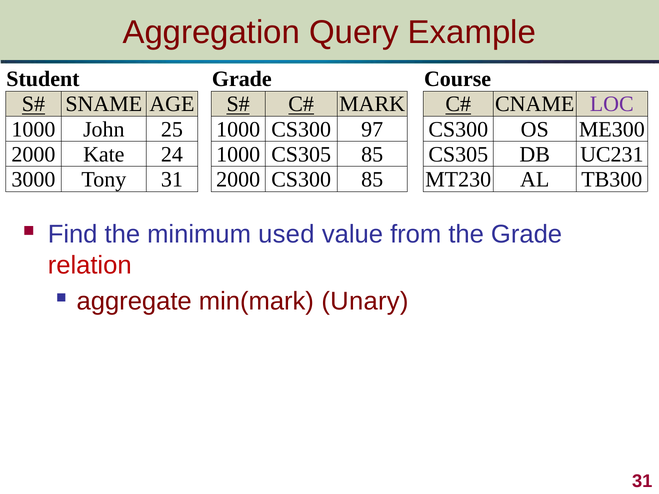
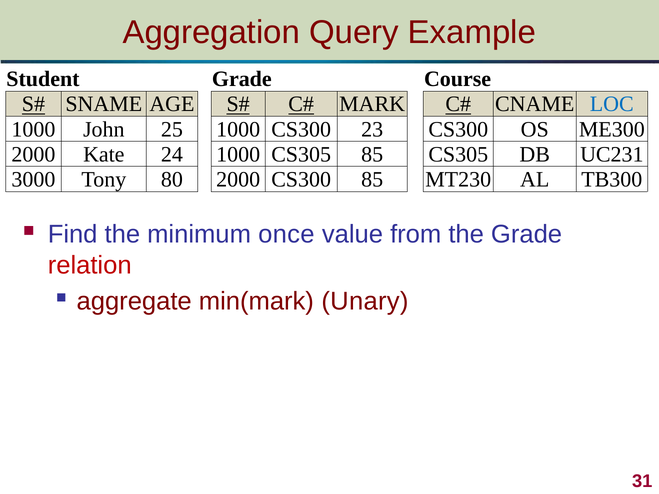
LOC colour: purple -> blue (612, 104)
97: 97 -> 23 (372, 129)
Tony 31: 31 -> 80 (172, 180)
used: used -> once (286, 235)
